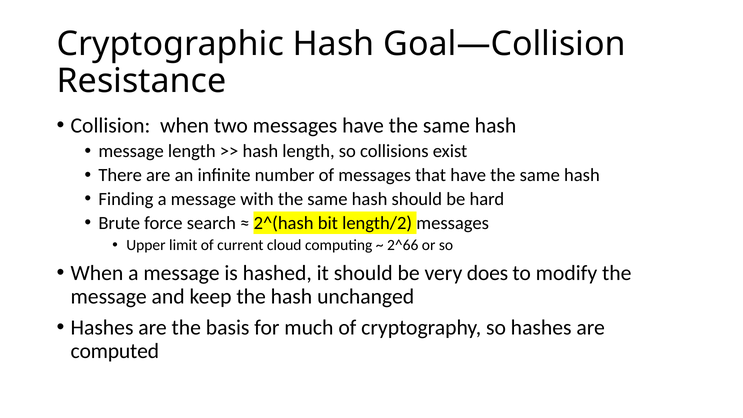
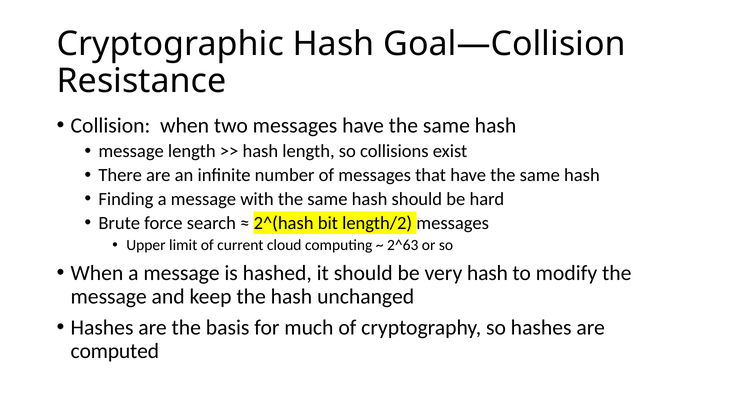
2^66: 2^66 -> 2^63 (403, 245)
very does: does -> hash (487, 273)
